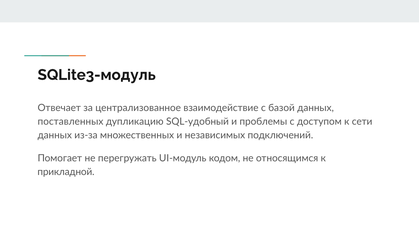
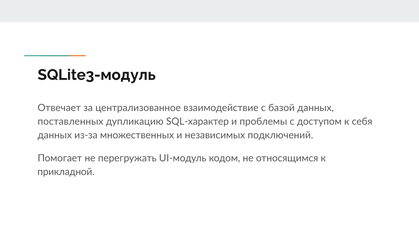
SQL-удобный: SQL-удобный -> SQL-характер (197, 121)
сети: сети -> себя (362, 121)
